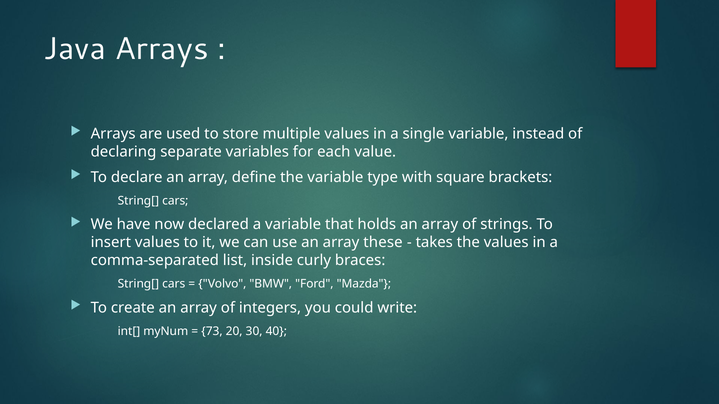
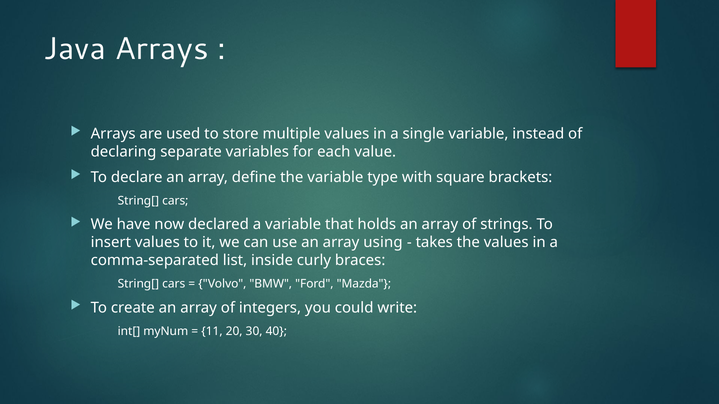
these: these -> using (383, 243)
73: 73 -> 11 (212, 331)
